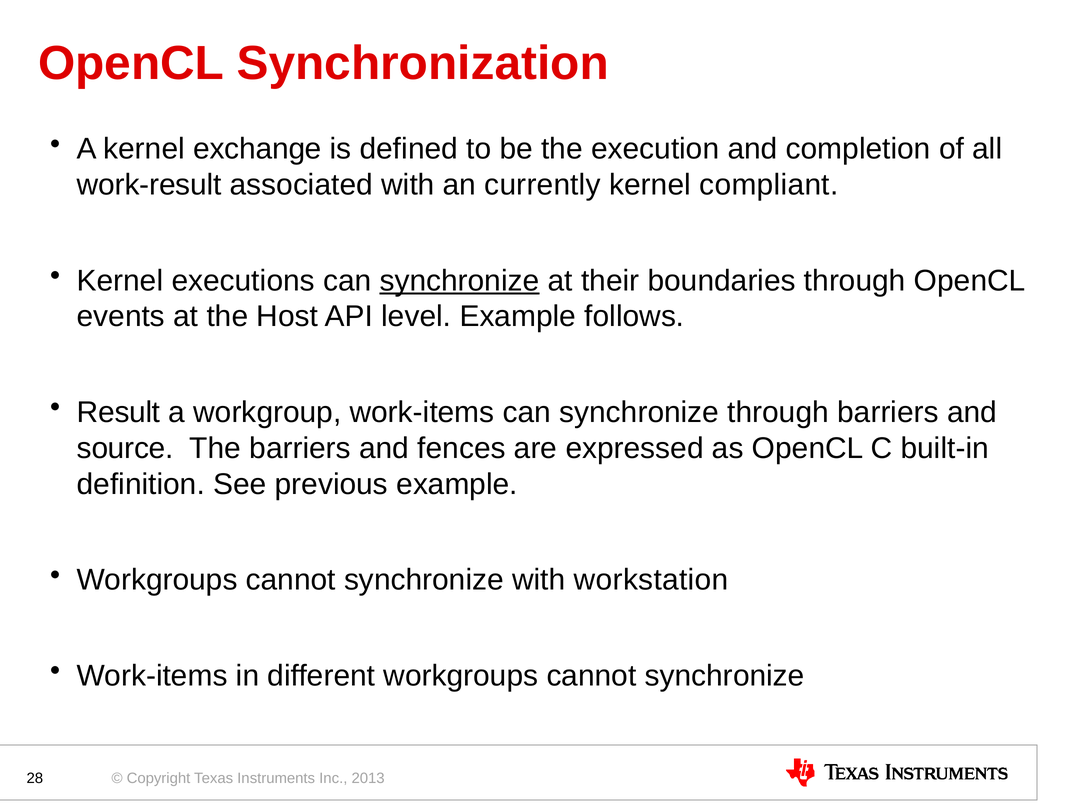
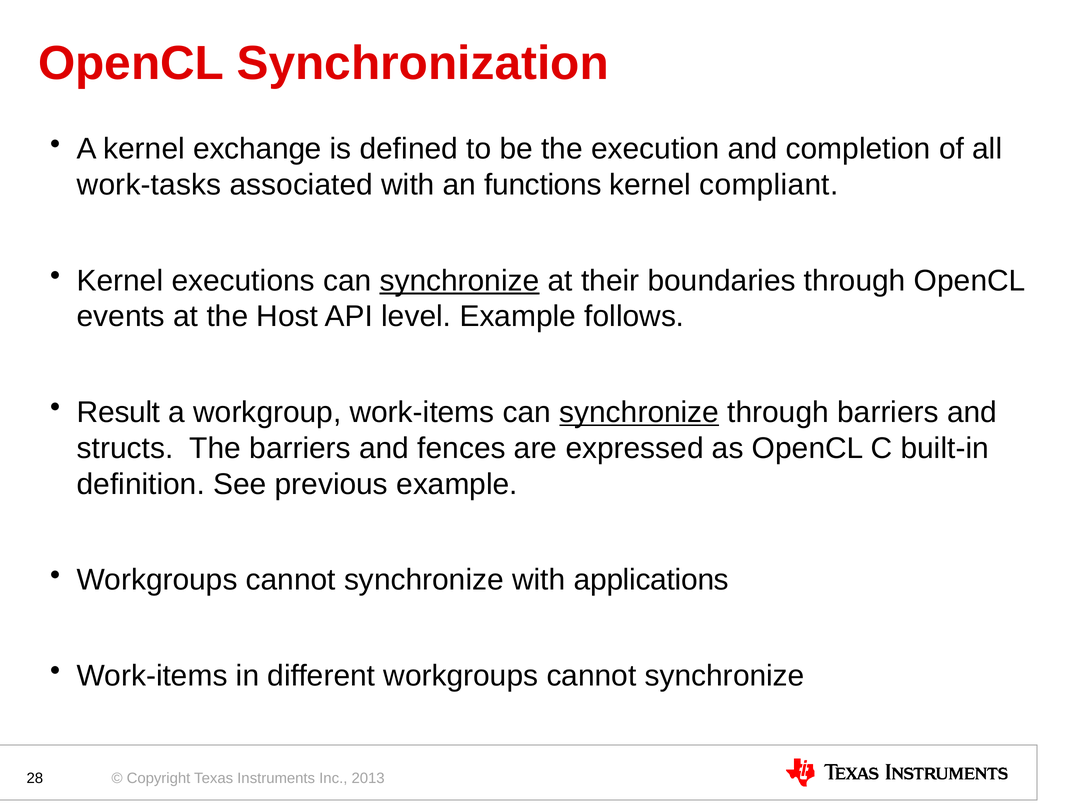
work-result: work-result -> work-tasks (149, 185)
currently: currently -> functions (543, 185)
synchronize underline: none -> present (639, 412)
source: source -> structs (125, 448)
workstation: workstation -> applications (651, 580)
